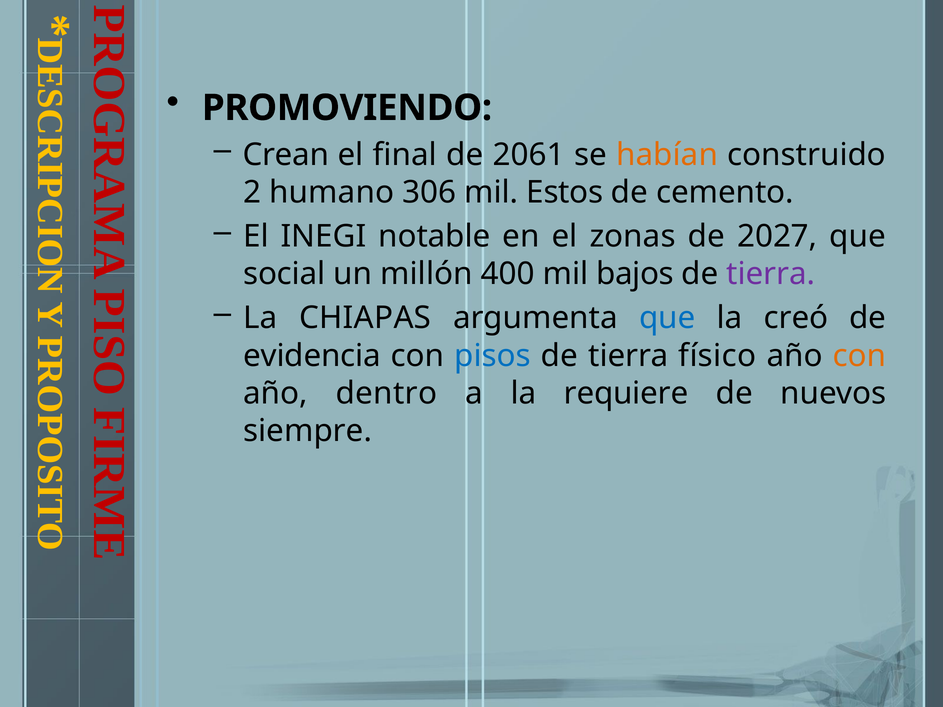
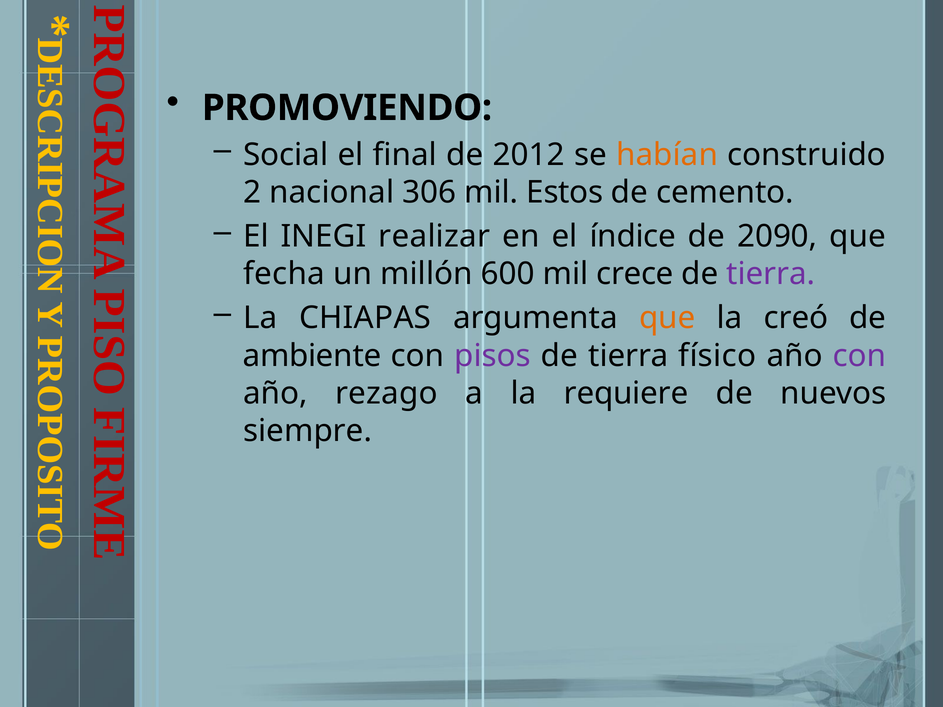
Crean: Crean -> Social (286, 155)
2061: 2061 -> 2012 (529, 155)
humano: humano -> nacional (332, 192)
notable: notable -> realizar (434, 236)
zonas: zonas -> índice (633, 236)
2027: 2027 -> 2090 (777, 236)
social: social -> fecha (284, 274)
400: 400 -> 600 (508, 274)
bajos: bajos -> crece (635, 274)
que colour: blue -> orange (667, 318)
evidencia: evidencia -> ambiente (312, 356)
pisos colour: blue -> purple (493, 356)
con colour: orange -> purple (860, 356)
dentro: dentro -> rezago (386, 394)
